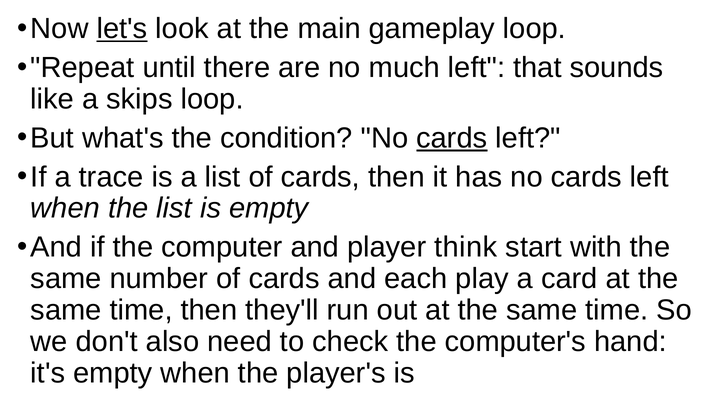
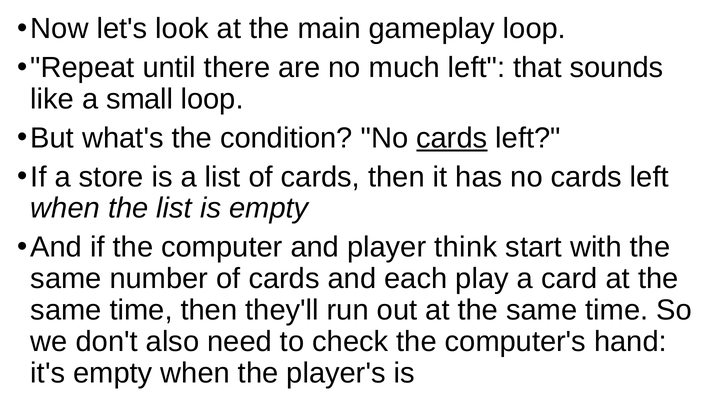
let's underline: present -> none (122, 29)
skips: skips -> small (140, 99)
trace: trace -> store (111, 177)
